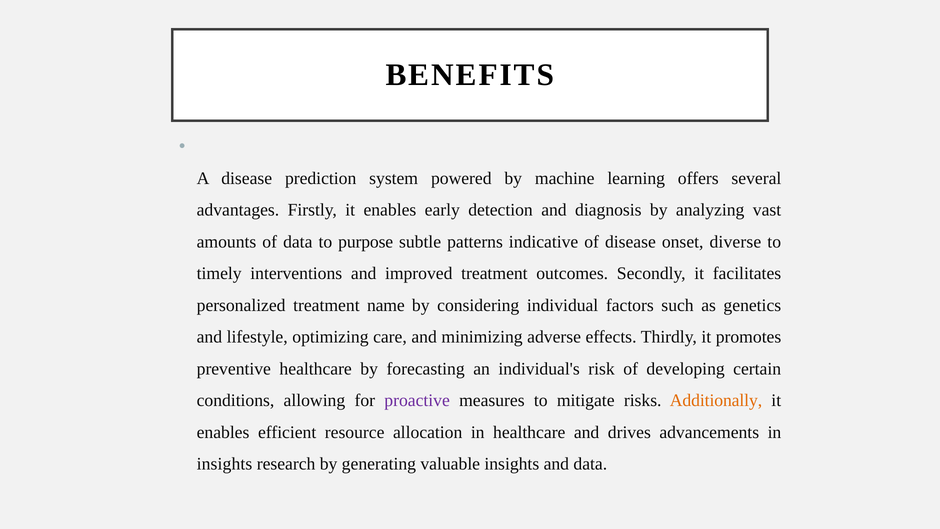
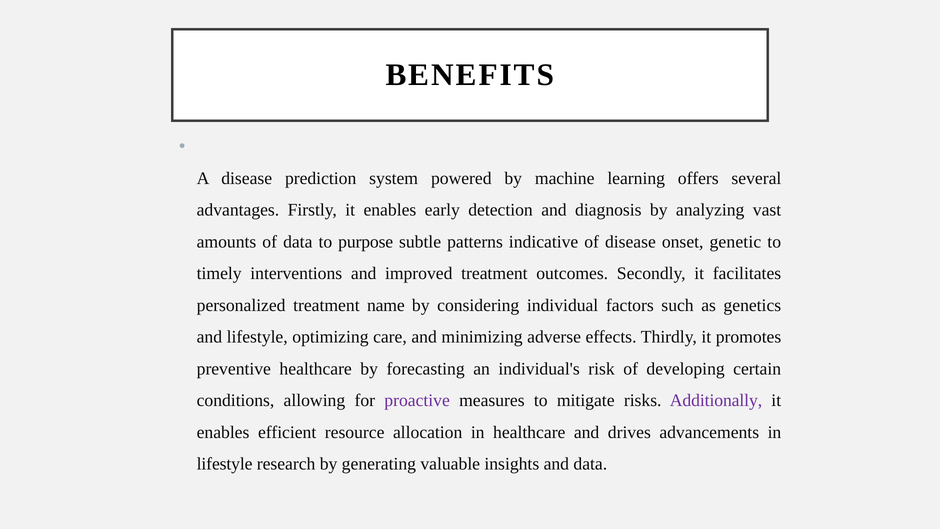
diverse: diverse -> genetic (735, 242)
Additionally colour: orange -> purple (716, 400)
insights: insights -> lifestyle (225, 464)
